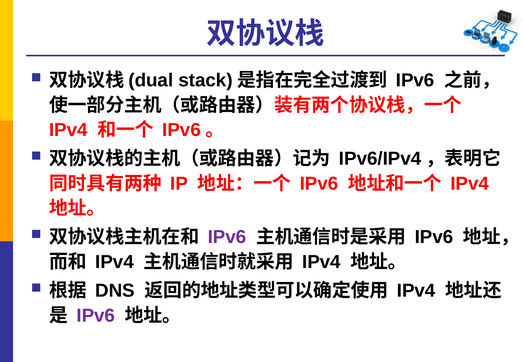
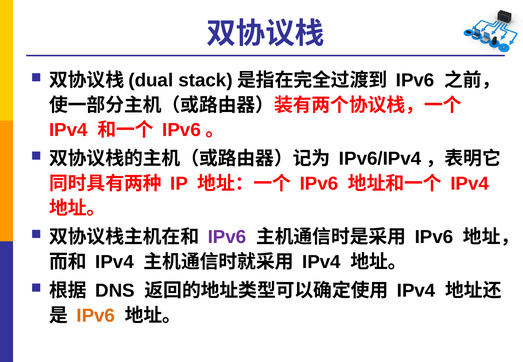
IPv6 colour: purple -> orange (96, 316)
